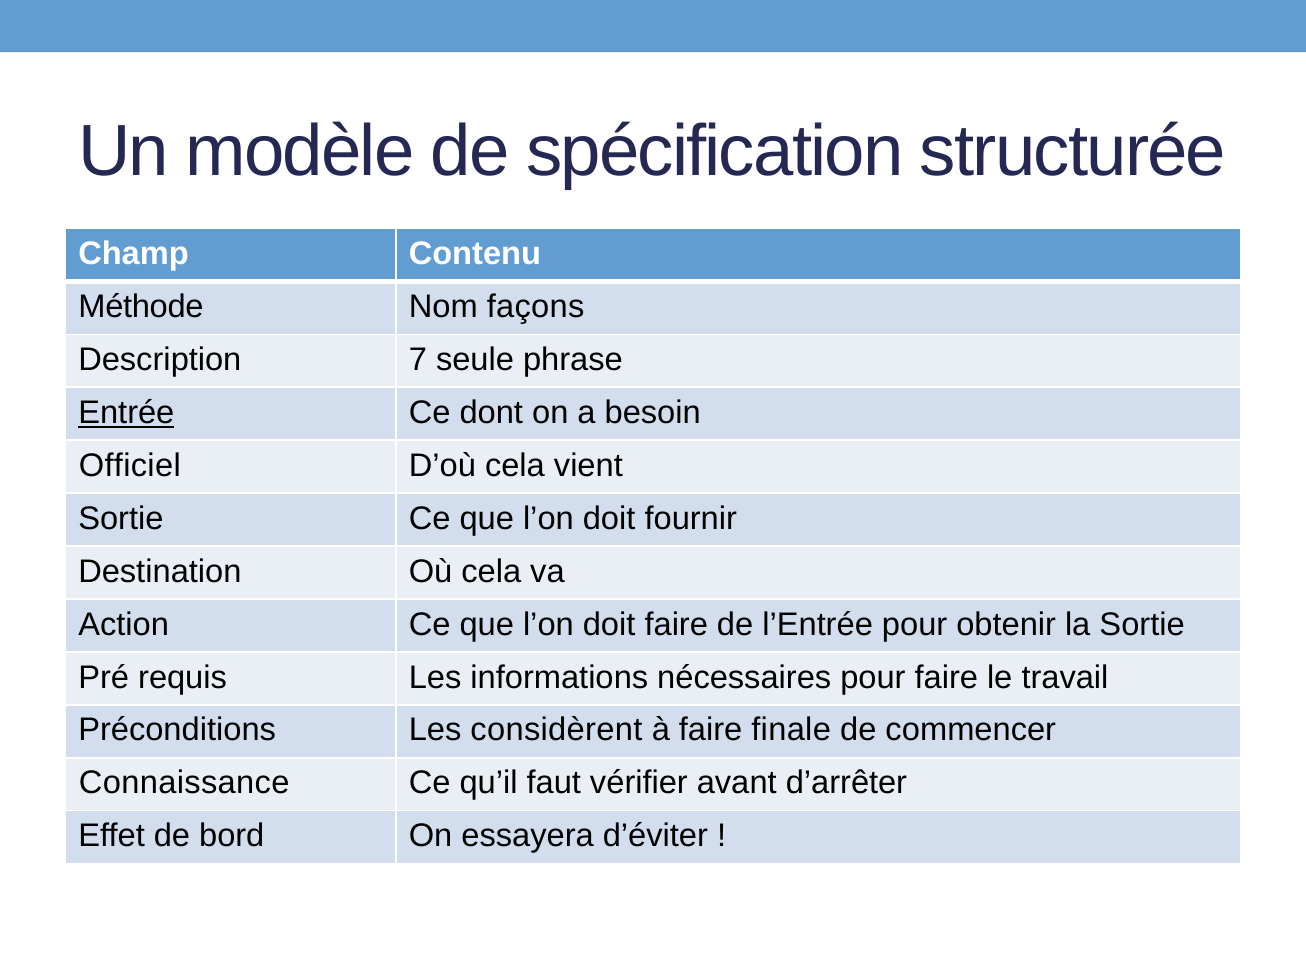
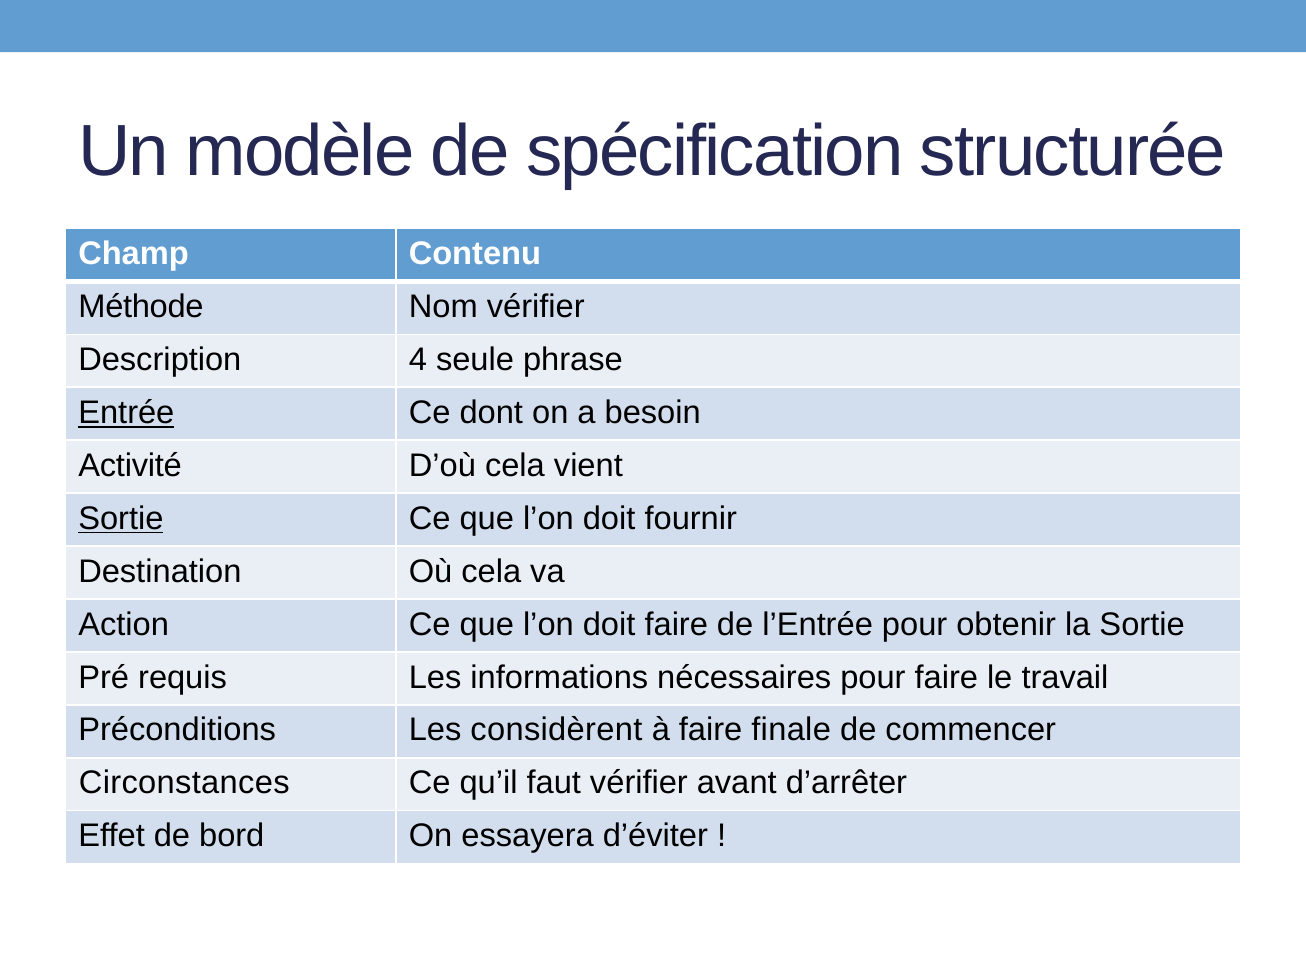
Nom façons: façons -> vérifier (536, 307)
7: 7 -> 4 (418, 360)
Officiel: Officiel -> Activité (130, 466)
Sortie underline: none -> present (121, 519)
Connaissance: Connaissance -> Circonstances (184, 784)
